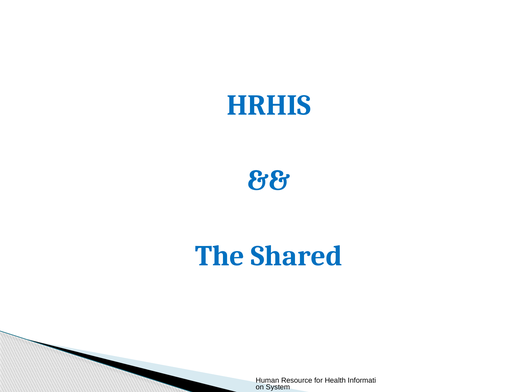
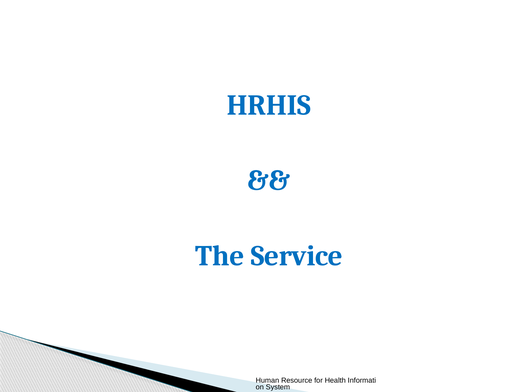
Shared: Shared -> Service (297, 256)
